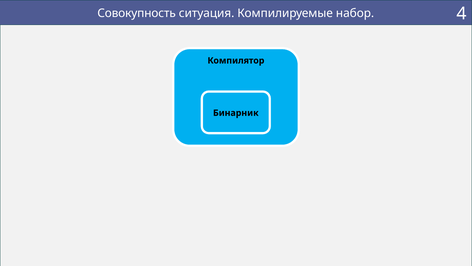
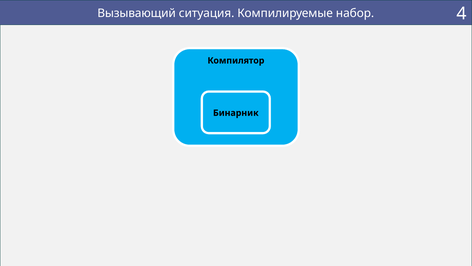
Совокупность: Совокупность -> Вызывающий (137, 13)
